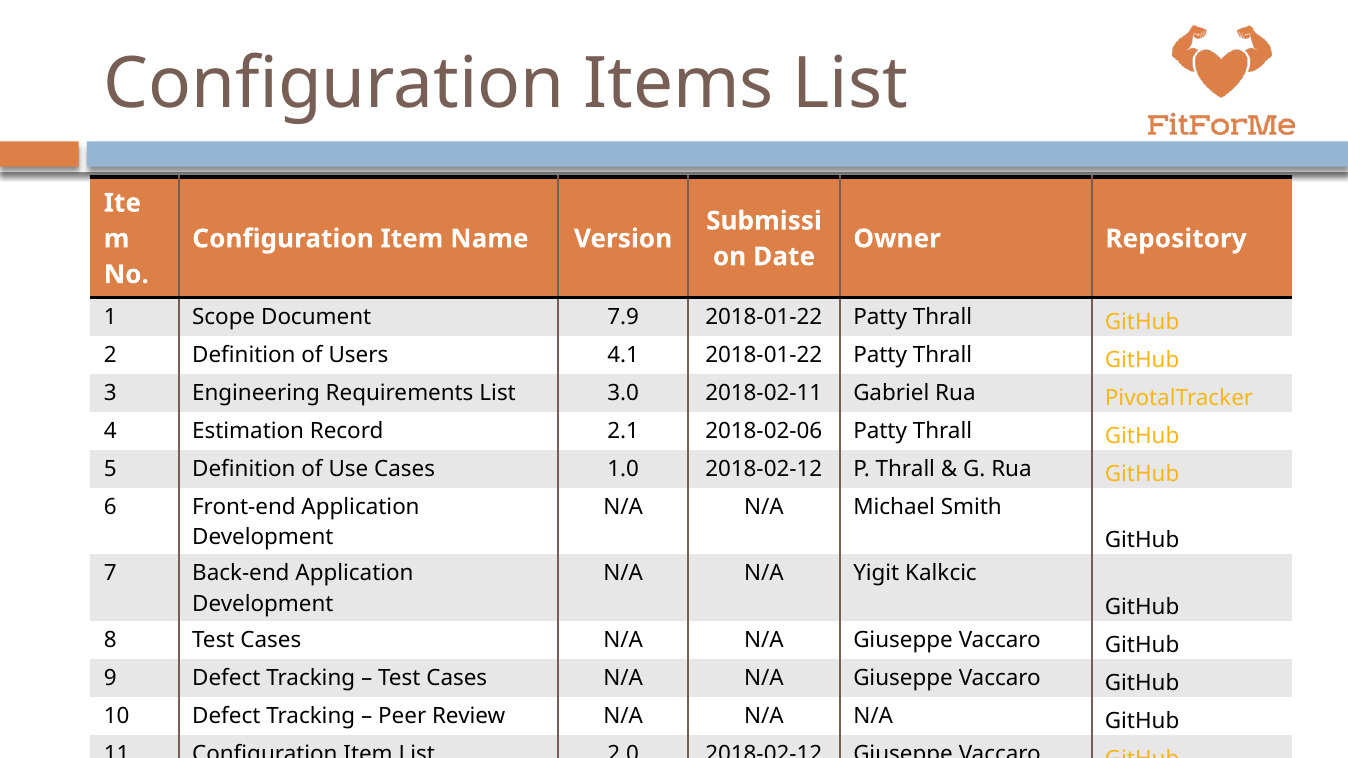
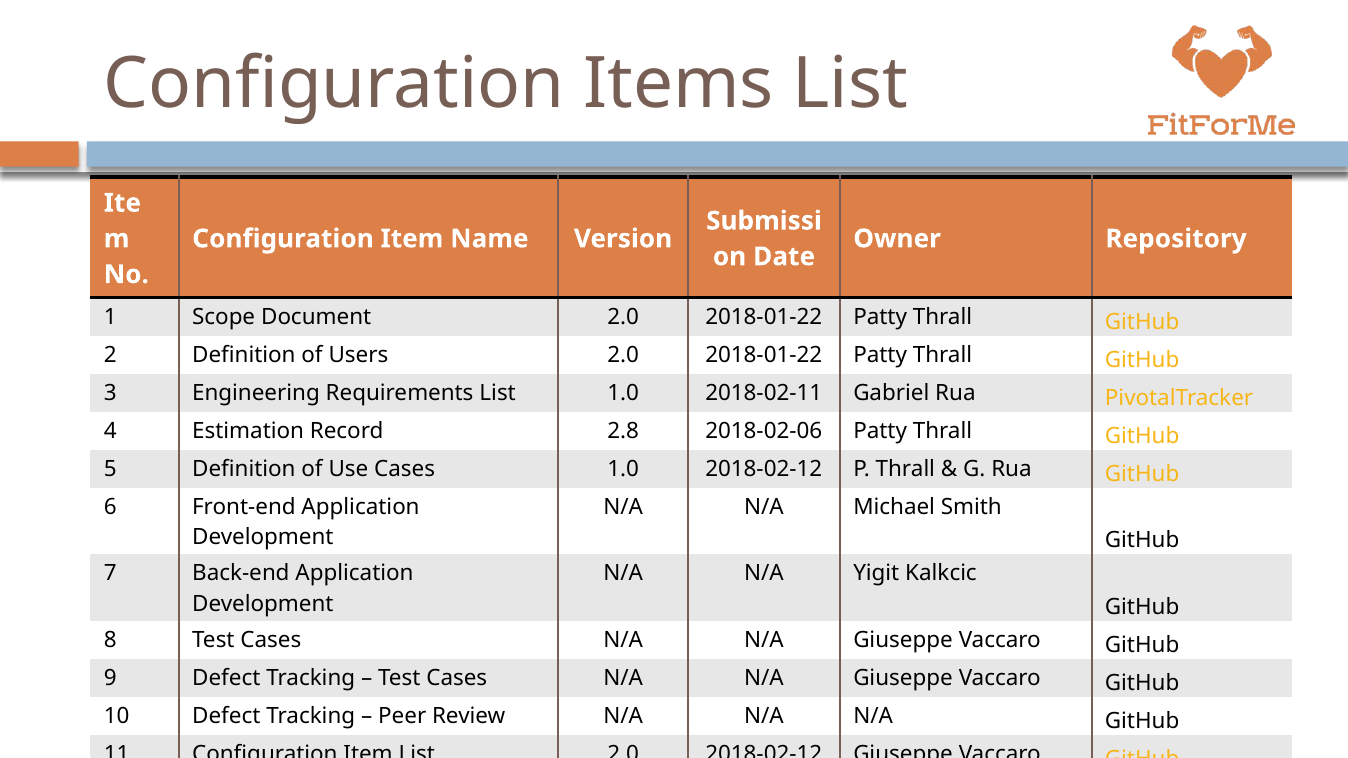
Document 7.9: 7.9 -> 2.0 (623, 317)
Users 4.1: 4.1 -> 2.0 (623, 355)
List 3.0: 3.0 -> 1.0 (623, 393)
2.1: 2.1 -> 2.8 (623, 431)
